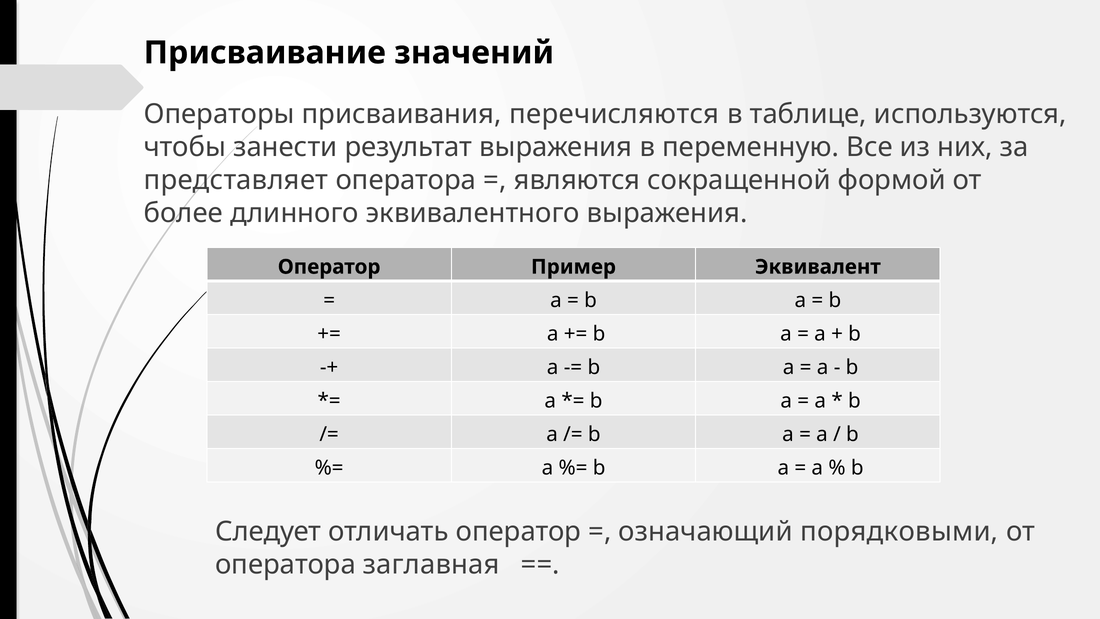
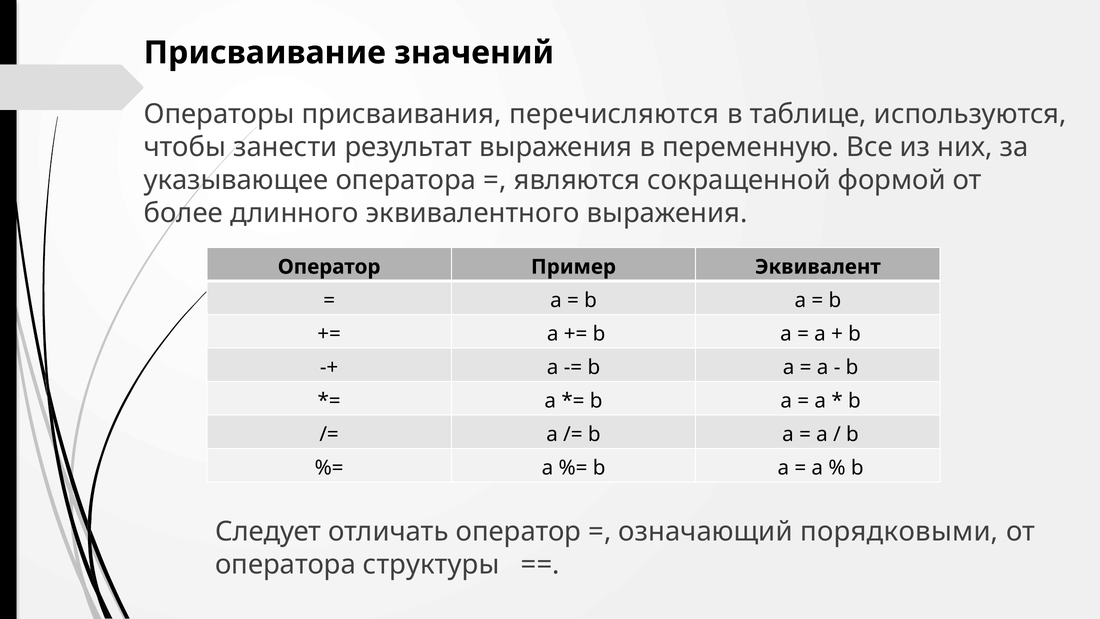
представляет: представляет -> указывающее (236, 180)
заглавная: заглавная -> структуры (431, 564)
